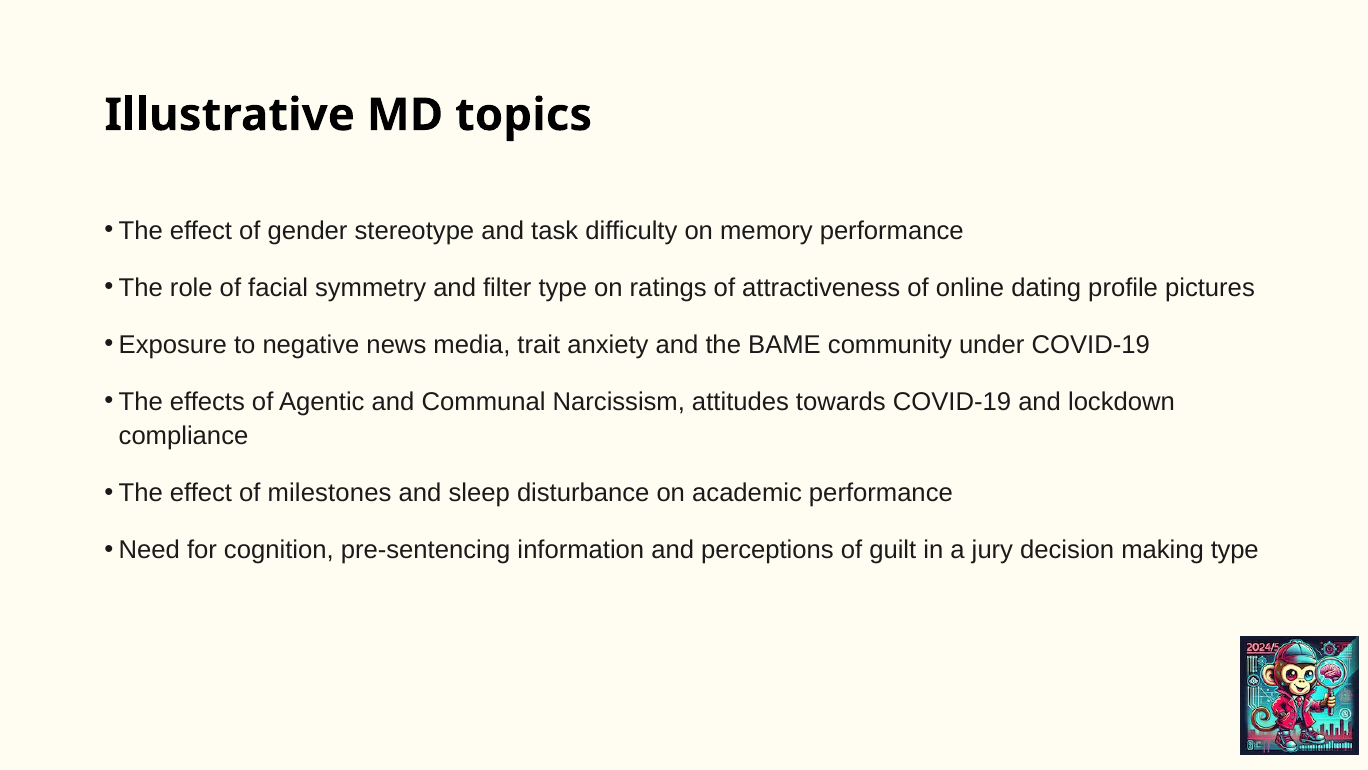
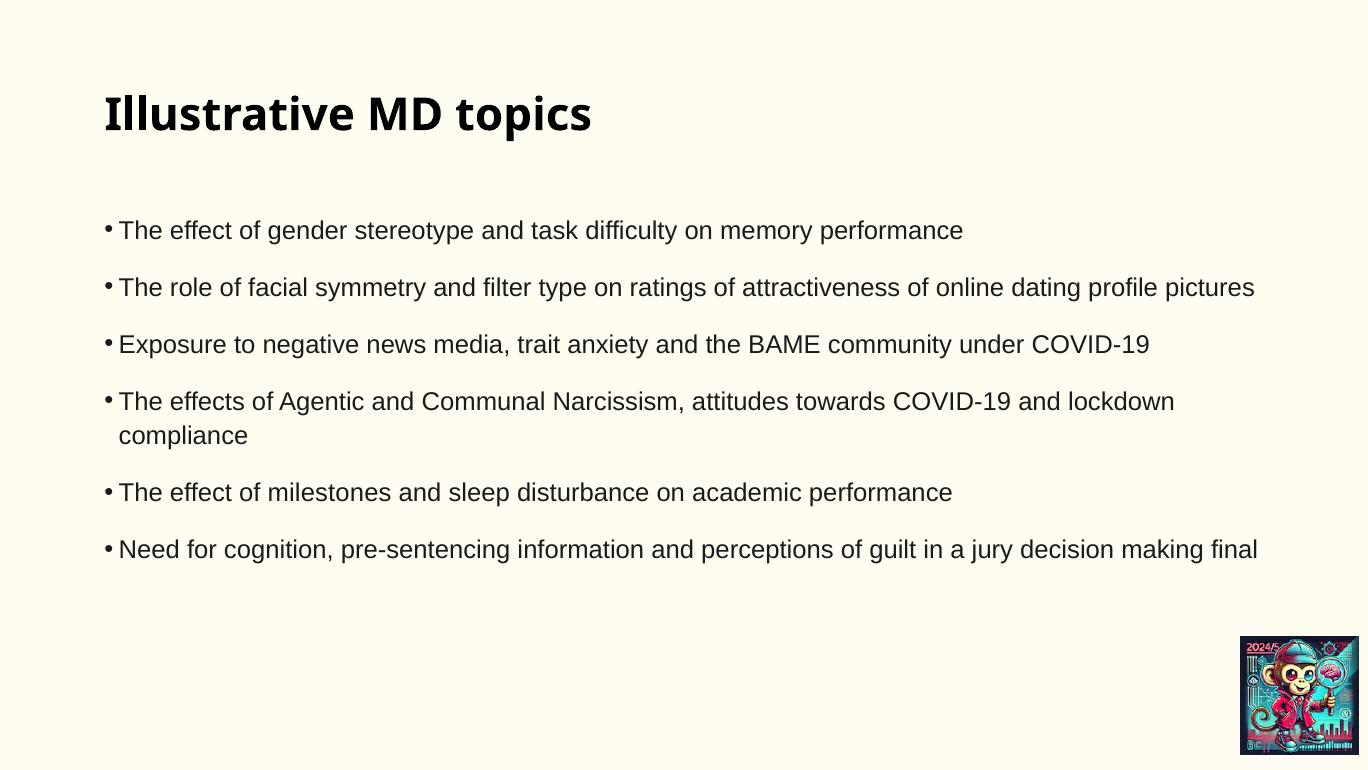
making type: type -> final (1235, 550)
